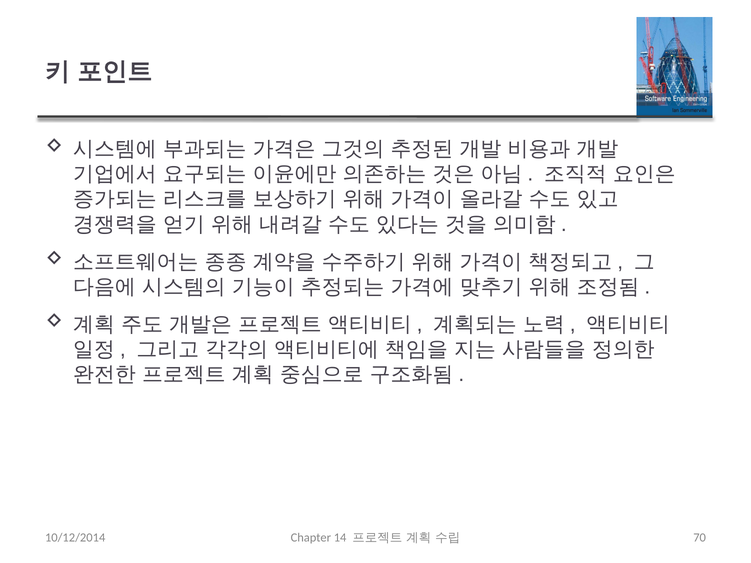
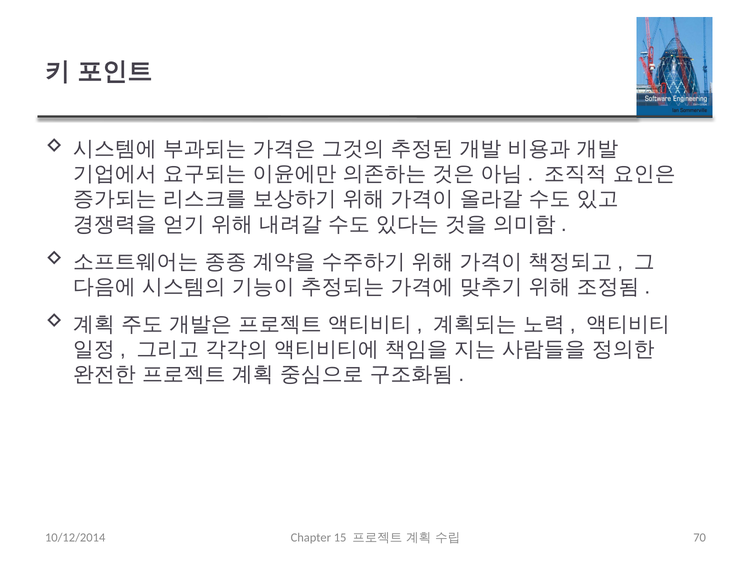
14: 14 -> 15 (340, 538)
